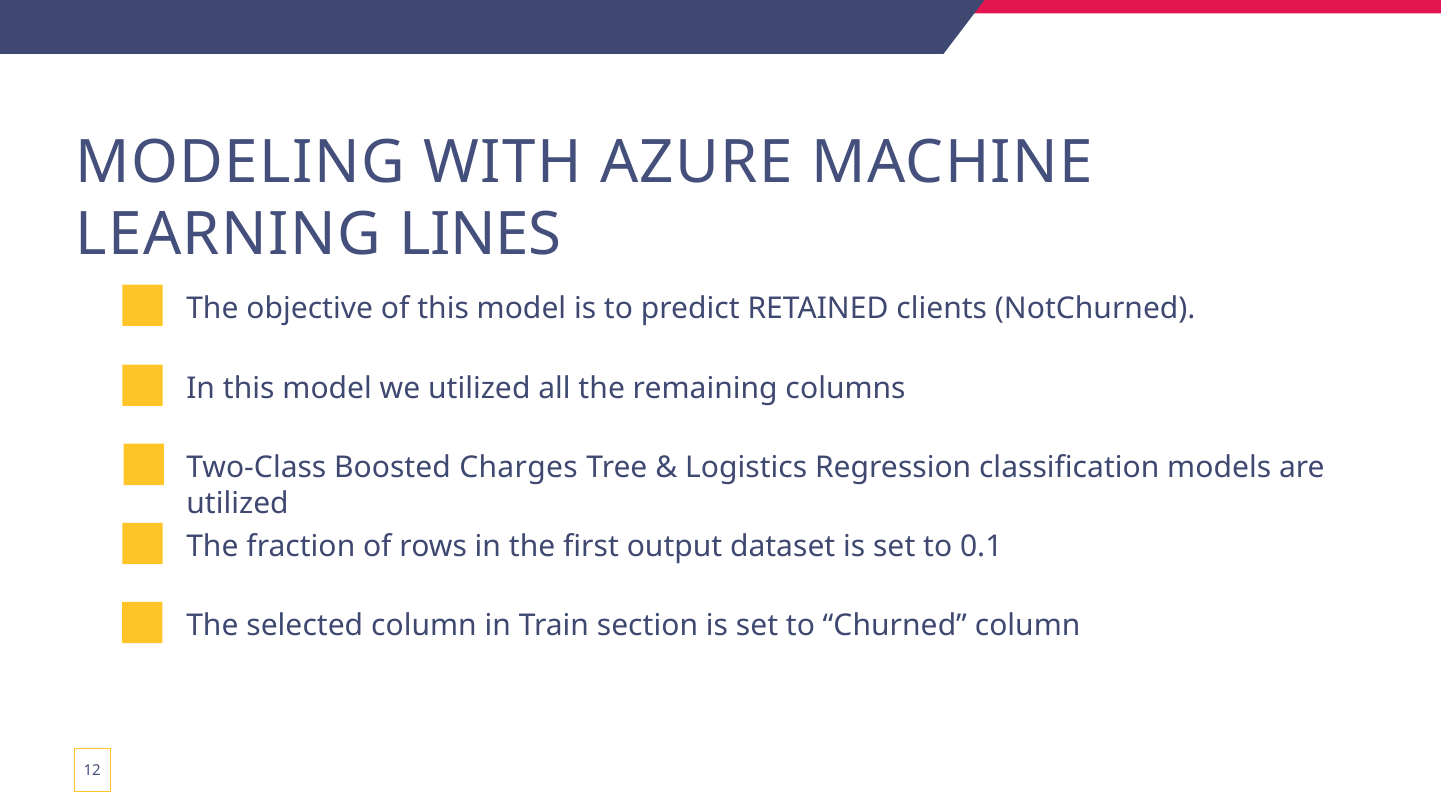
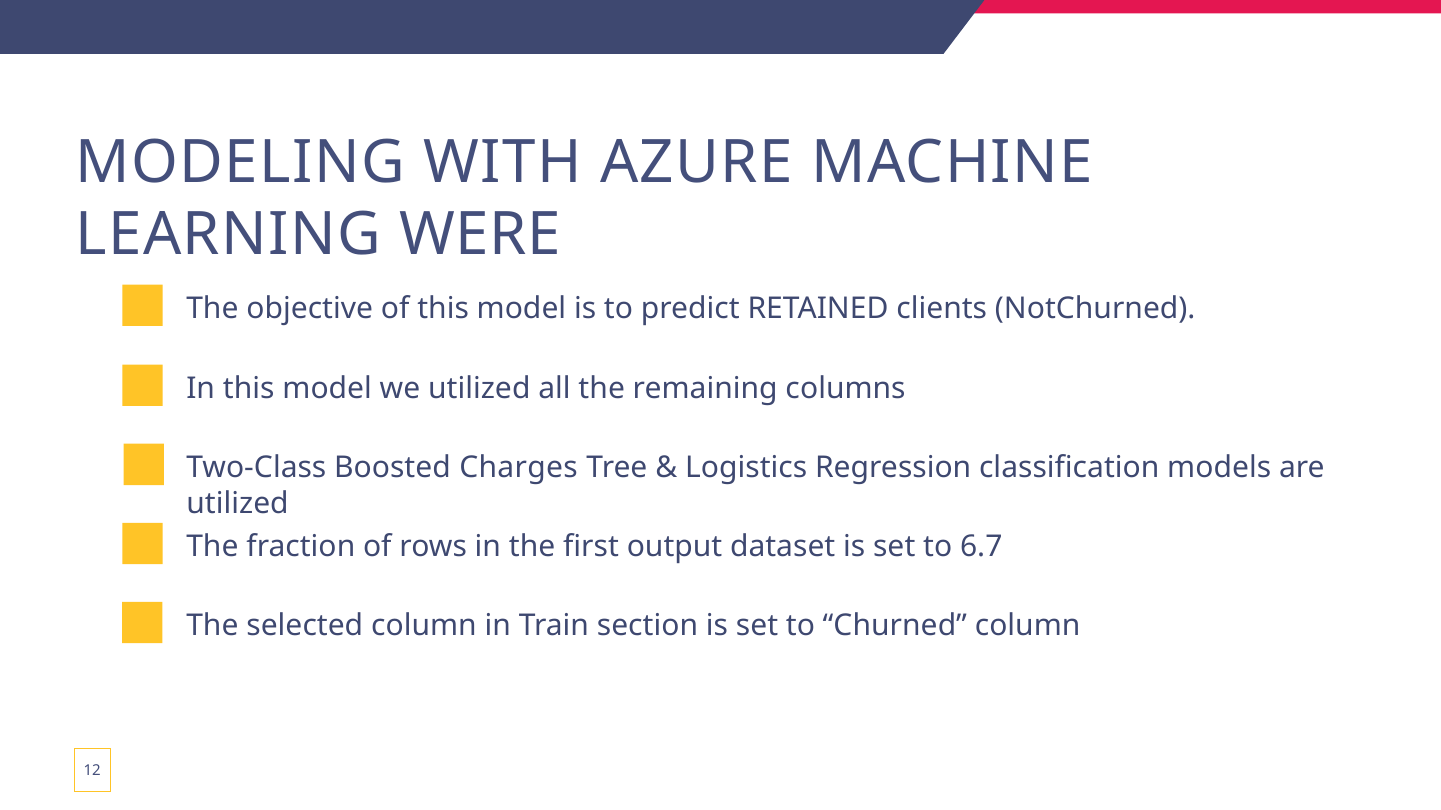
LINES: LINES -> WERE (480, 235)
0.1: 0.1 -> 6.7 (981, 547)
